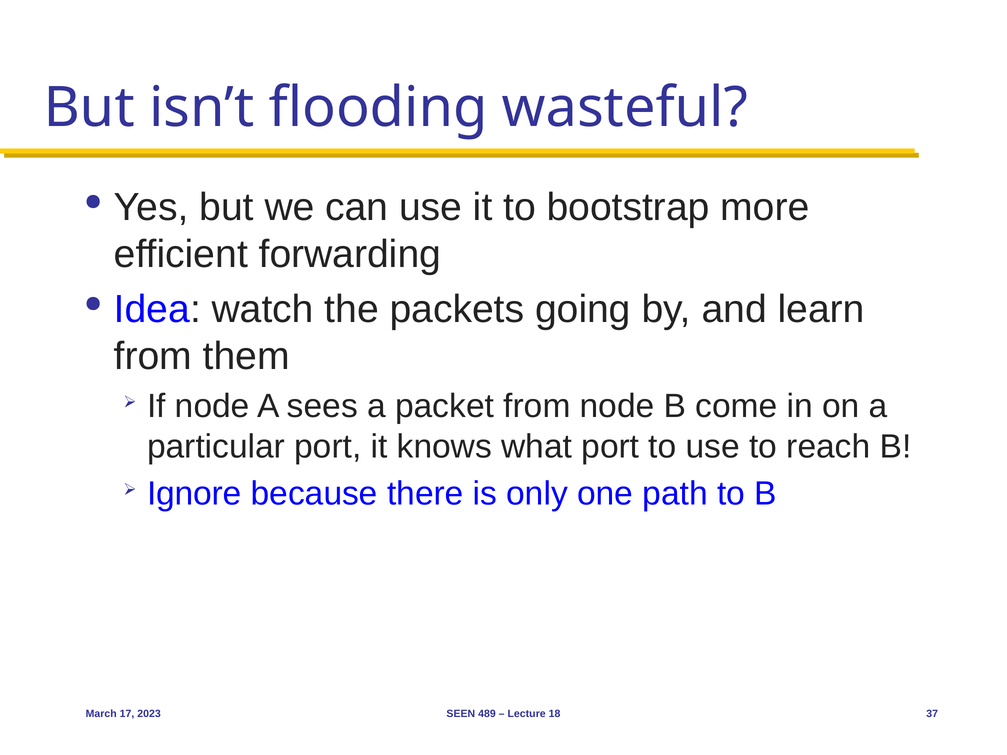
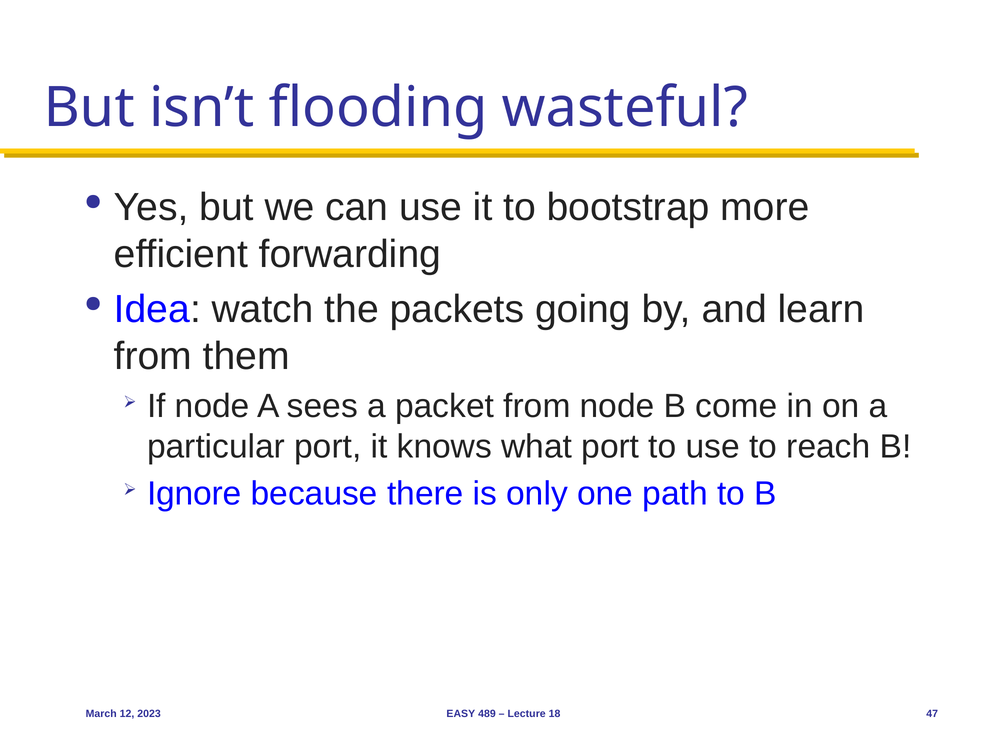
17: 17 -> 12 (127, 714)
SEEN: SEEN -> EASY (461, 714)
37: 37 -> 47 (932, 714)
